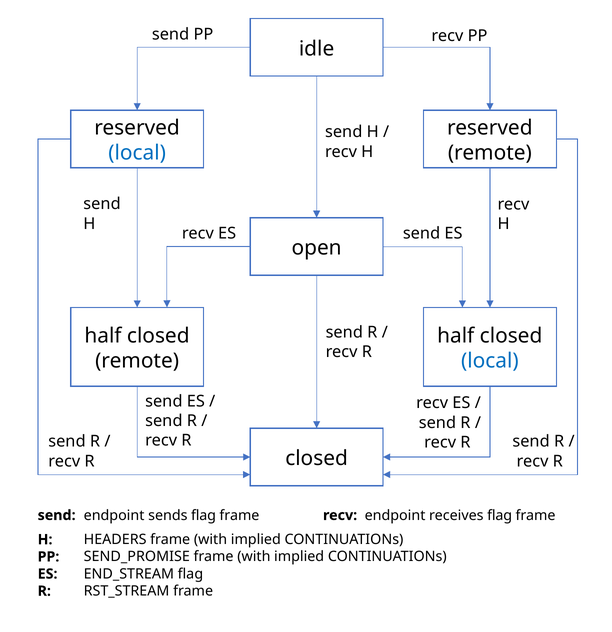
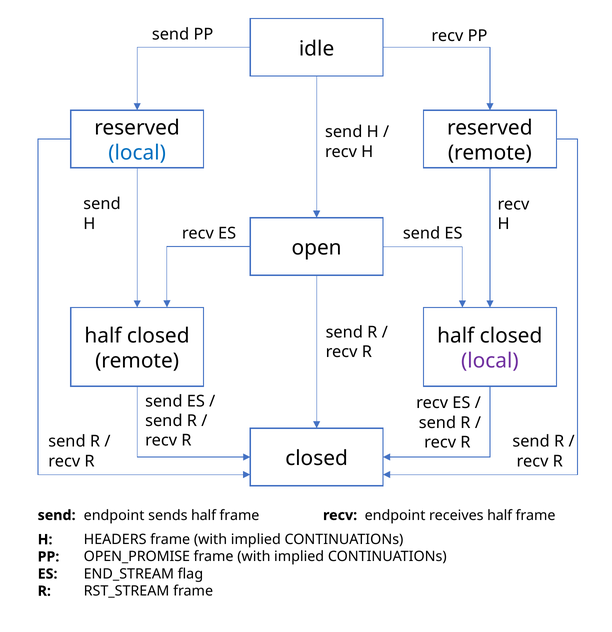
local colour: blue -> purple (490, 361)
sends flag: flag -> half (204, 516)
receives flag: flag -> half (500, 516)
SEND_PROMISE: SEND_PROMISE -> OPEN_PROMISE (137, 557)
